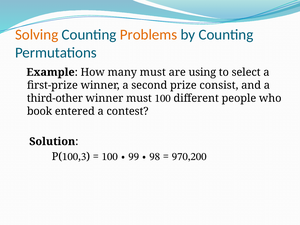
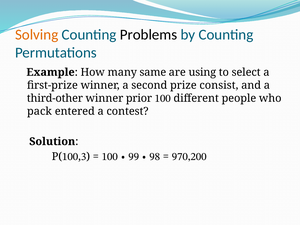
Problems colour: orange -> black (149, 35)
many must: must -> same (153, 72)
winner must: must -> prior (139, 98)
book: book -> pack (39, 111)
